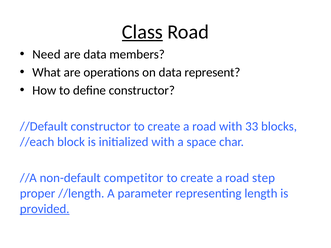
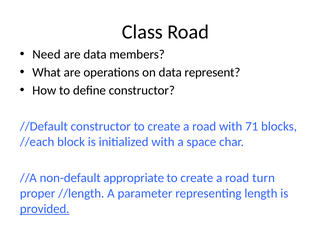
Class underline: present -> none (142, 32)
33: 33 -> 71 (252, 127)
competitor: competitor -> appropriate (134, 178)
step: step -> turn (264, 178)
